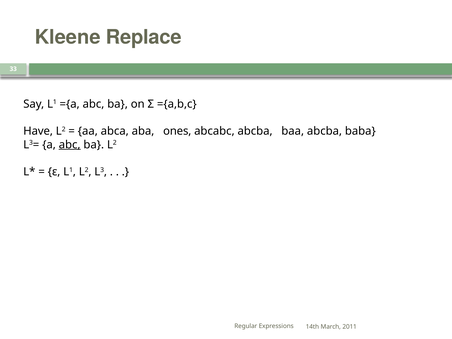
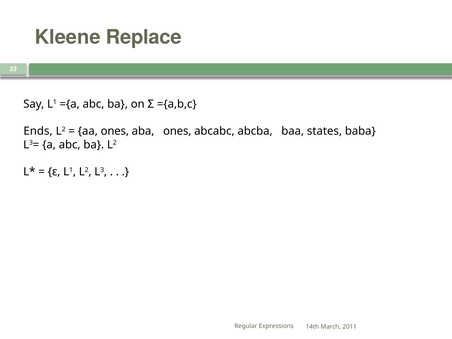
Have: Have -> Ends (38, 131)
aa abca: abca -> ones (115, 131)
baa abcba: abcba -> states (324, 131)
abc underline: present -> none (70, 145)
